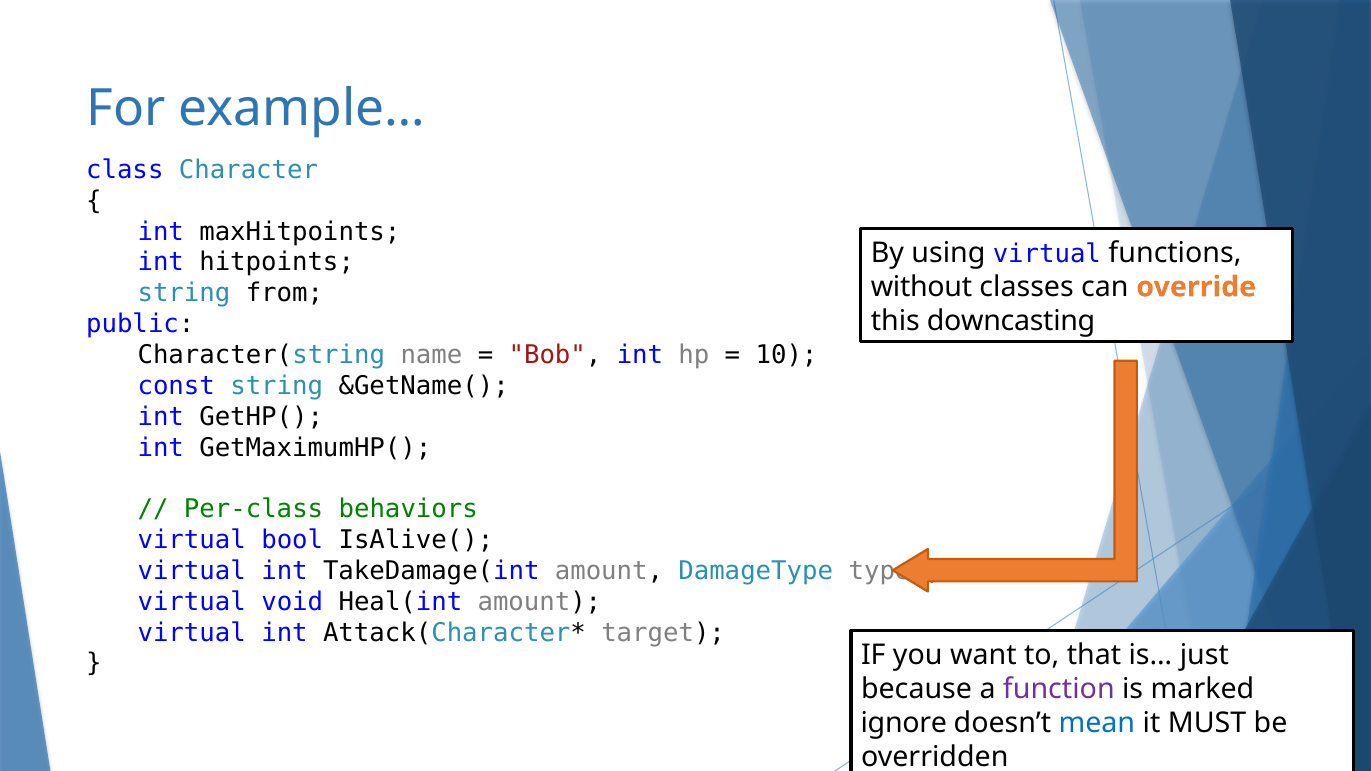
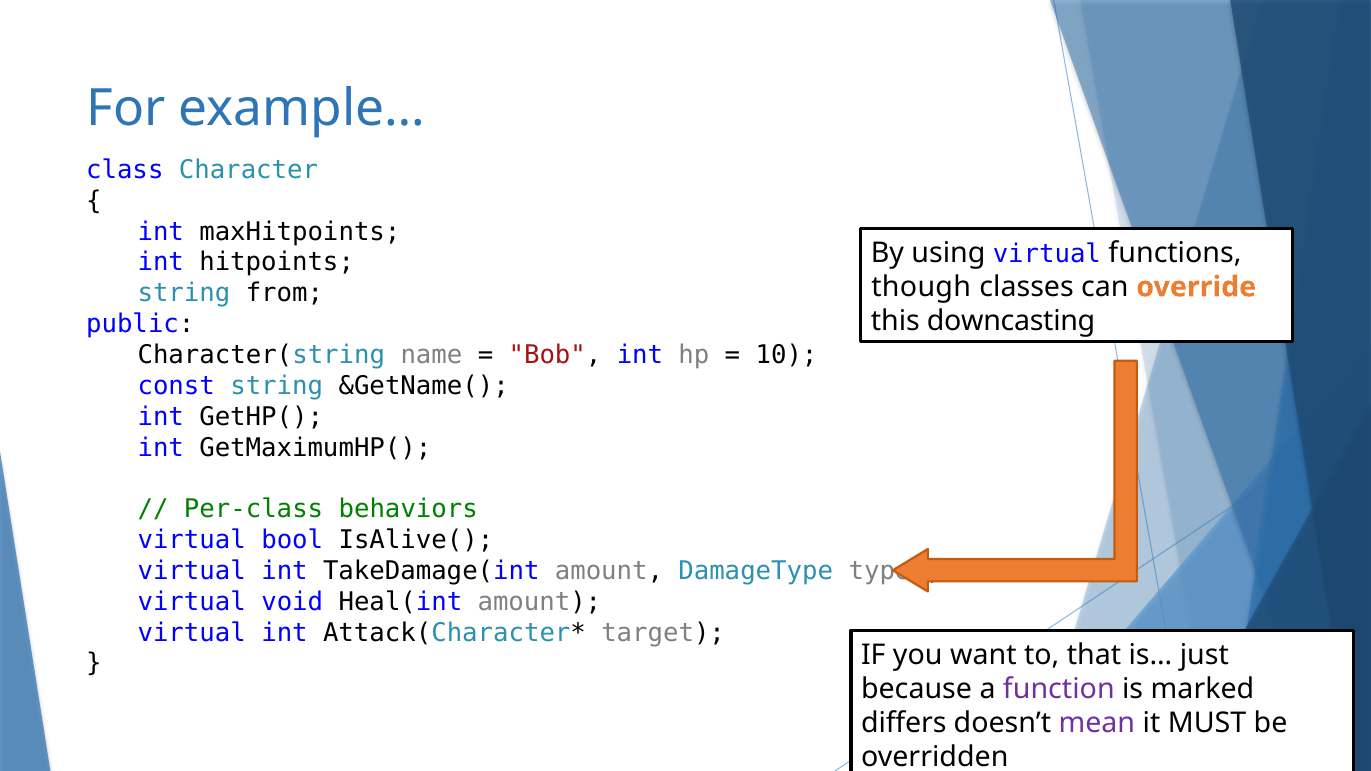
without: without -> though (921, 287)
ignore: ignore -> differs (904, 723)
mean colour: blue -> purple (1097, 723)
